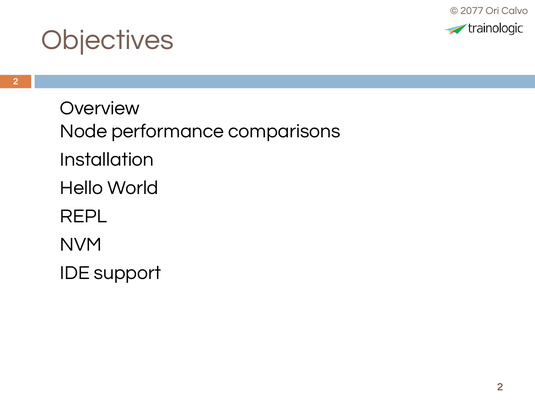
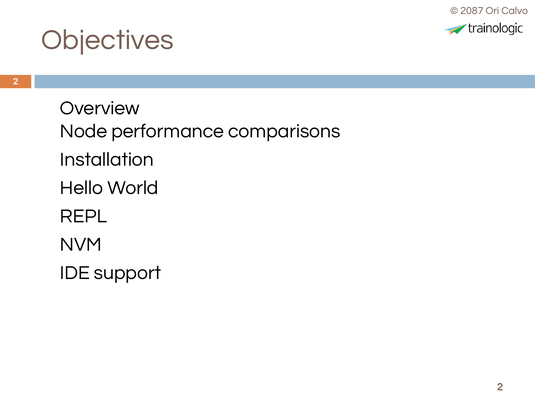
2077: 2077 -> 2087 (472, 11)
